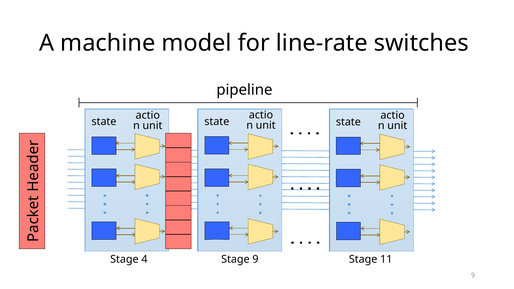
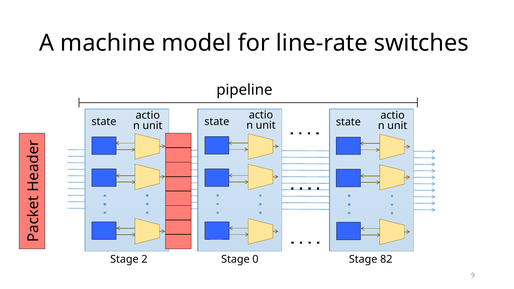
4: 4 -> 2 (144, 259)
Stage 9: 9 -> 0 (255, 259)
11: 11 -> 82 (386, 259)
